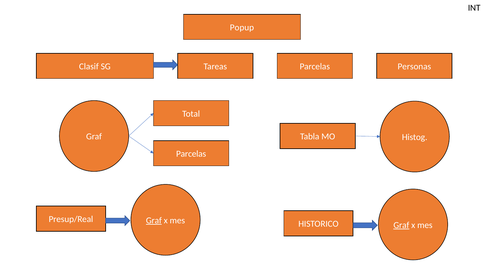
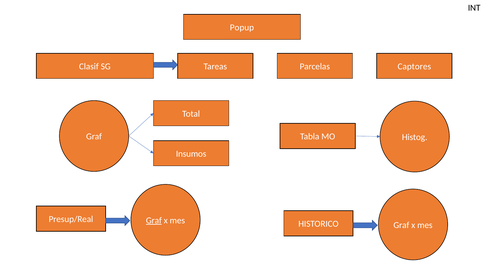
Personas: Personas -> Captores (414, 67)
Parcelas: Parcelas -> Insumos (191, 154)
Graf underline: present -> none (401, 225)
